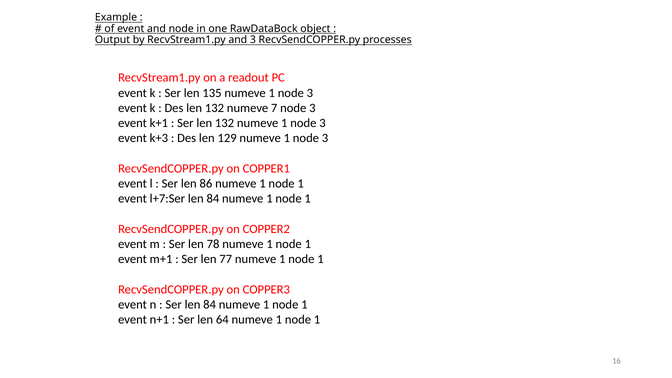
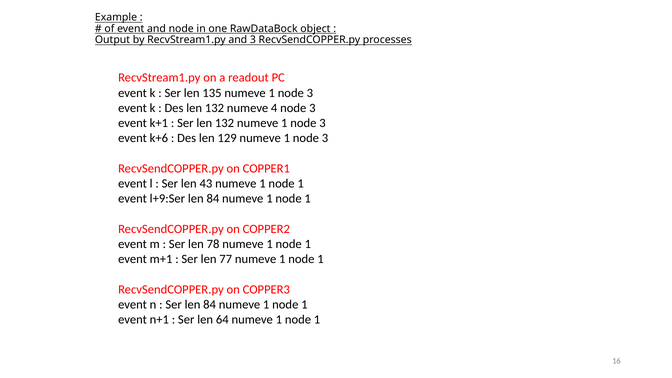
7: 7 -> 4 (274, 108)
k+3: k+3 -> k+6 (159, 138)
86: 86 -> 43 (206, 184)
l+7:Ser: l+7:Ser -> l+9:Ser (167, 199)
